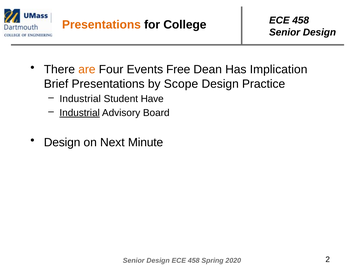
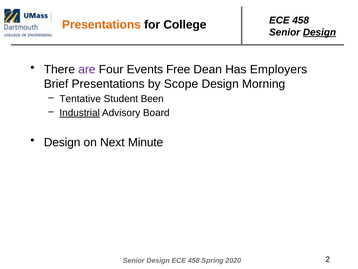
Design underline: none -> present (319, 32)
are colour: orange -> purple (87, 69)
Implication: Implication -> Employers (279, 69)
Practice: Practice -> Morning (264, 84)
Industrial: Industrial -> Tentative (80, 99)
Have: Have -> Been (152, 99)
